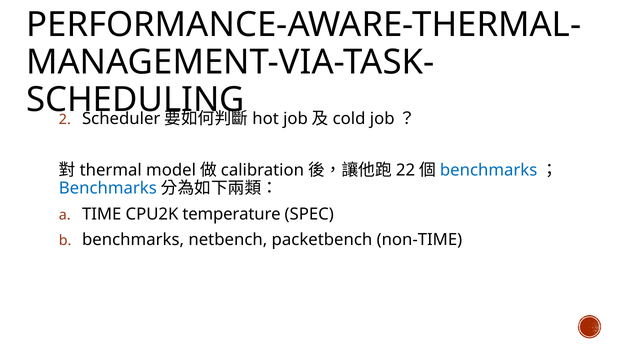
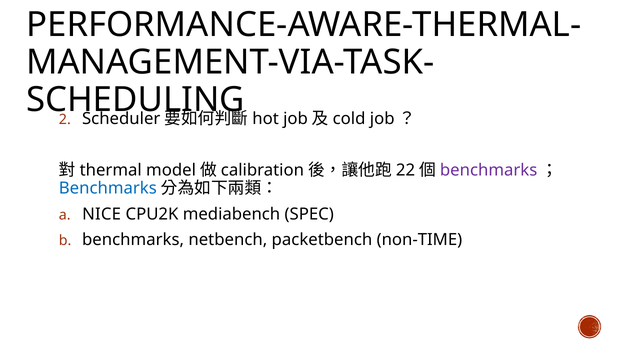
benchmarks colour: blue -> purple (489, 170)
TIME: TIME -> NICE (102, 214)
temperature: temperature -> mediabench (232, 214)
